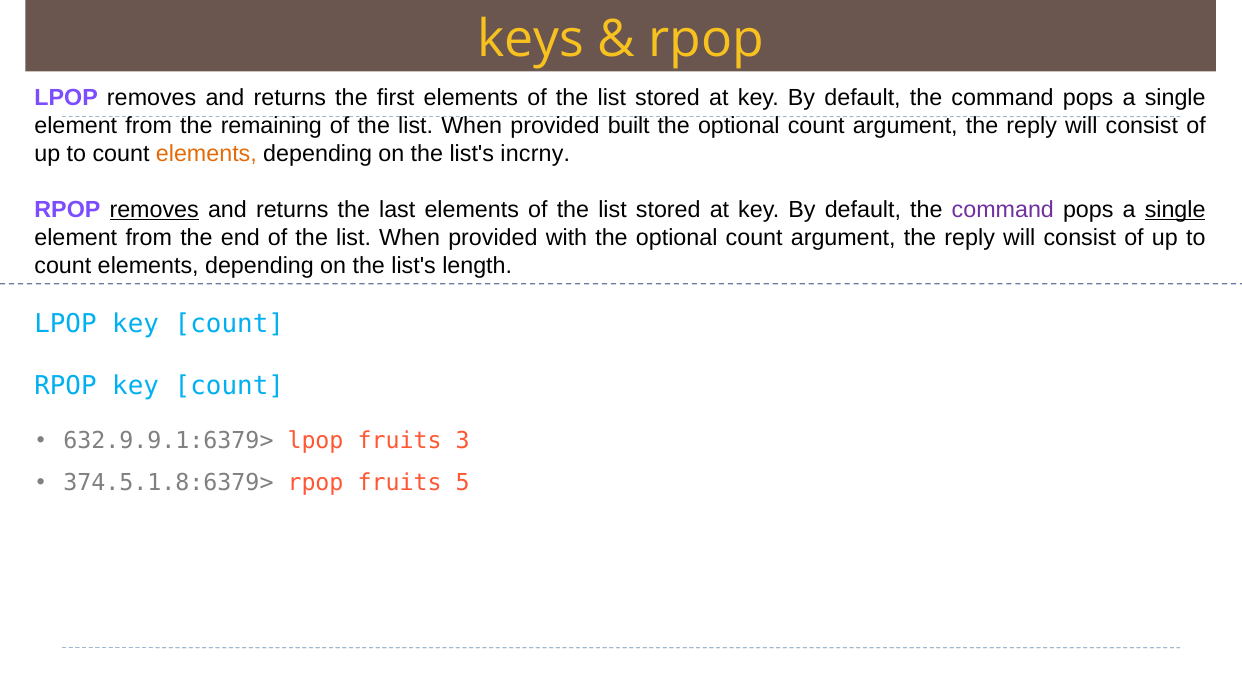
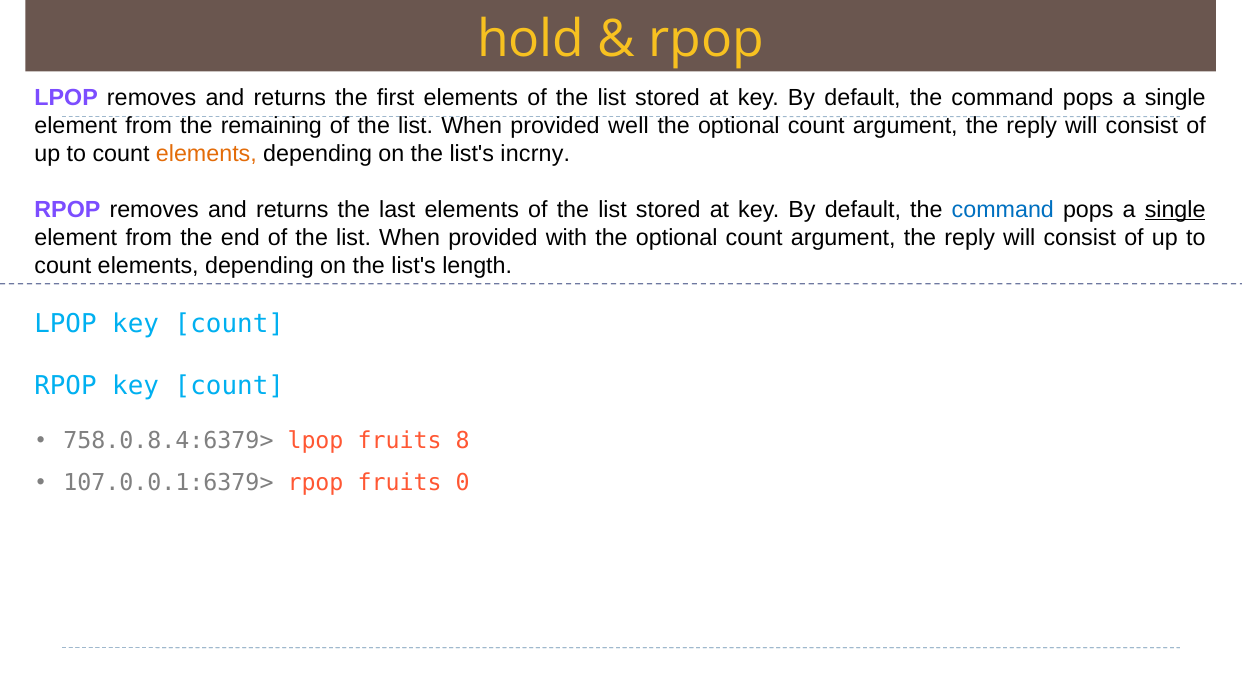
keys: keys -> hold (531, 39)
built: built -> well (628, 126)
removes underline: present -> none (154, 210)
command colour: purple -> blue (1003, 210)
632.9.9.1:6379>: 632.9.9.1:6379> -> 758.0.8.4:6379> (168, 441)
3: 3 -> 8 (463, 441)
374.5.1.8:6379>: 374.5.1.8:6379> -> 107.0.0.1:6379> (168, 483)
5: 5 -> 0 (463, 483)
